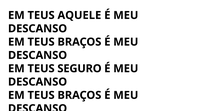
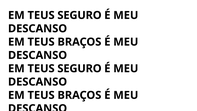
AQUELE: AQUELE -> SEGURO (79, 15)
